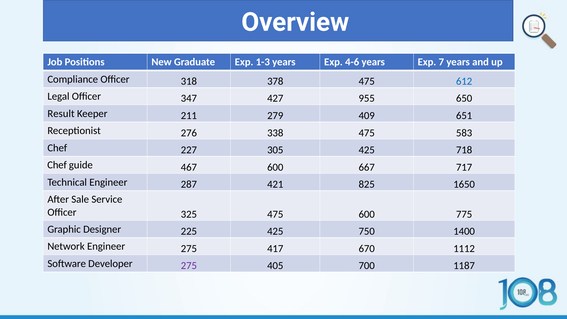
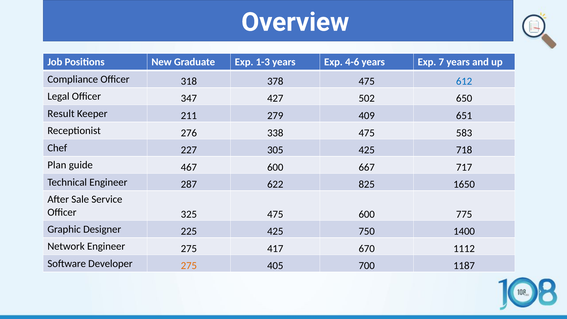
955: 955 -> 502 (367, 98)
Chef: Chef -> Plan (57, 165)
421: 421 -> 622 (275, 184)
275 colour: purple -> orange (189, 266)
